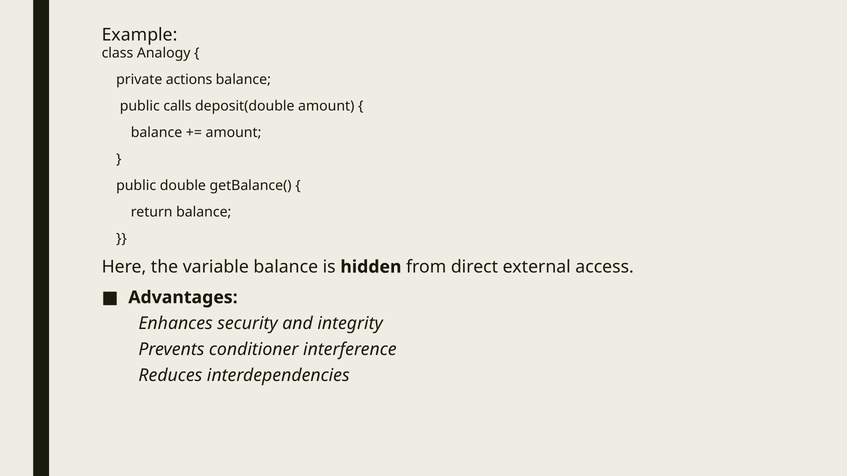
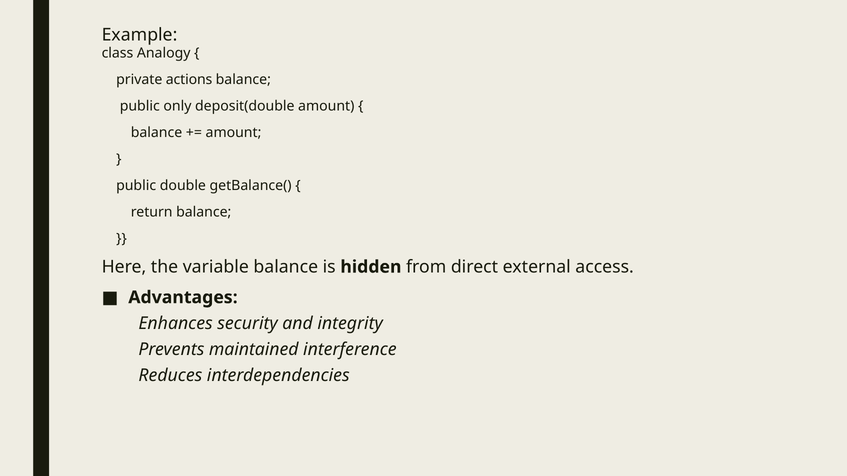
calls: calls -> only (177, 106)
conditioner: conditioner -> maintained (254, 350)
